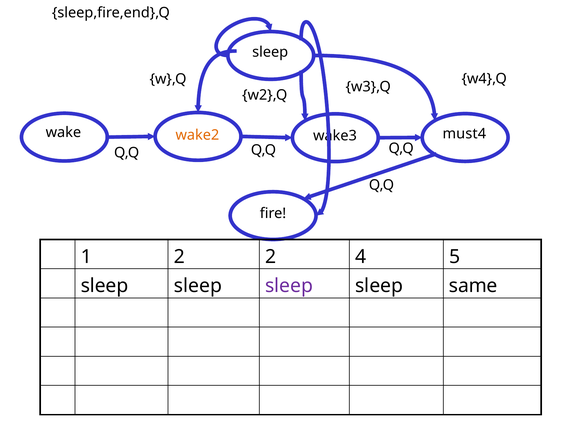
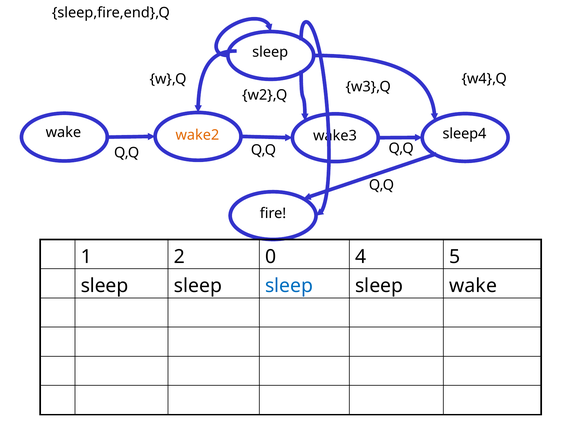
must4: must4 -> sleep4 (464, 134)
2 2: 2 -> 0 (271, 257)
sleep colour: purple -> blue (289, 286)
same: same -> wake (473, 286)
